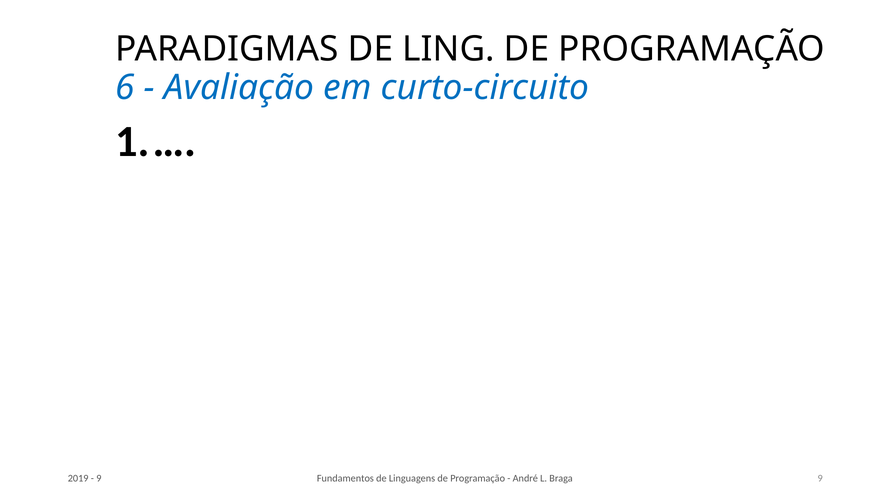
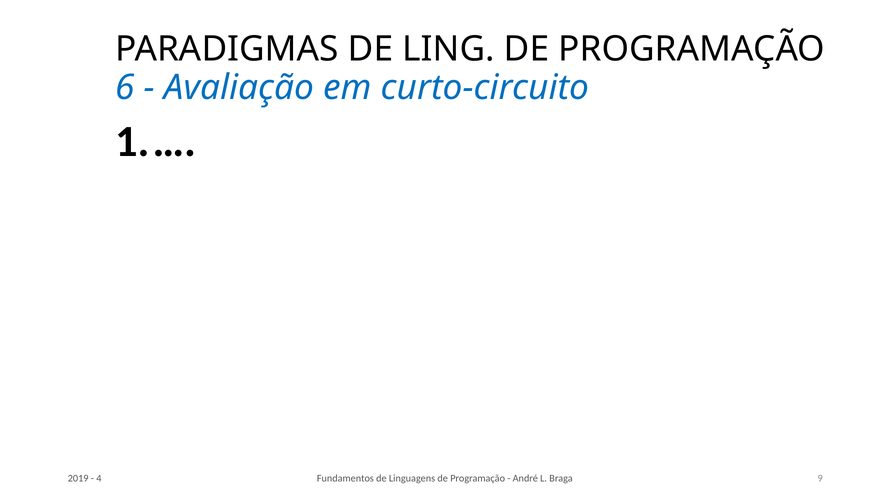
9: 9 -> 4 (99, 478)
